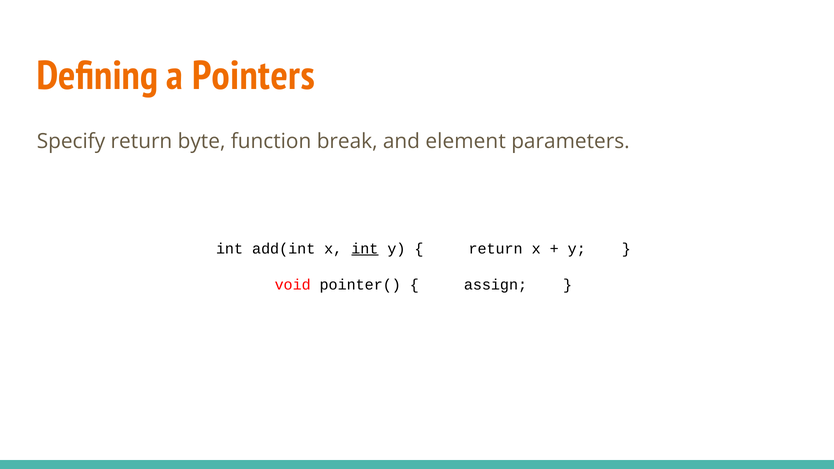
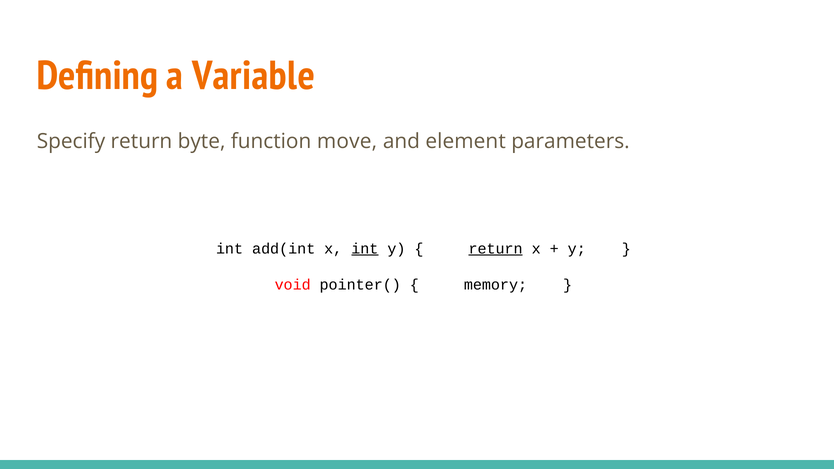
Pointers: Pointers -> Variable (253, 76)
break: break -> move (347, 142)
return underline: none -> present (496, 249)
assign: assign -> memory (495, 285)
